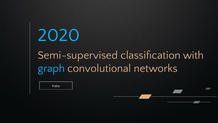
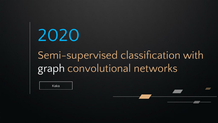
graph colour: light blue -> white (51, 68)
